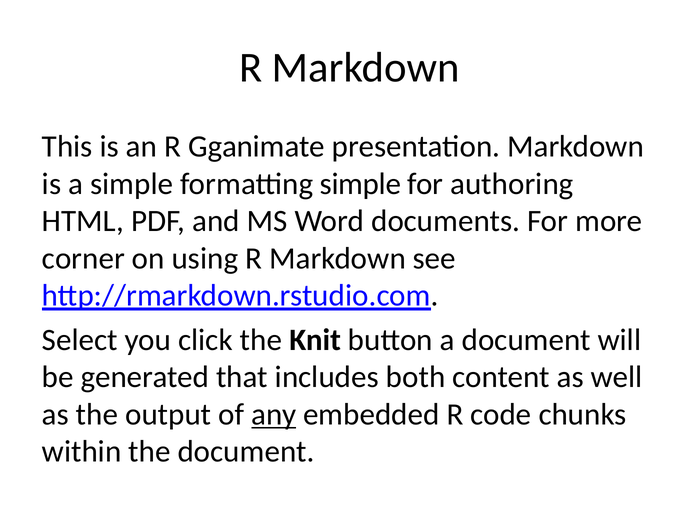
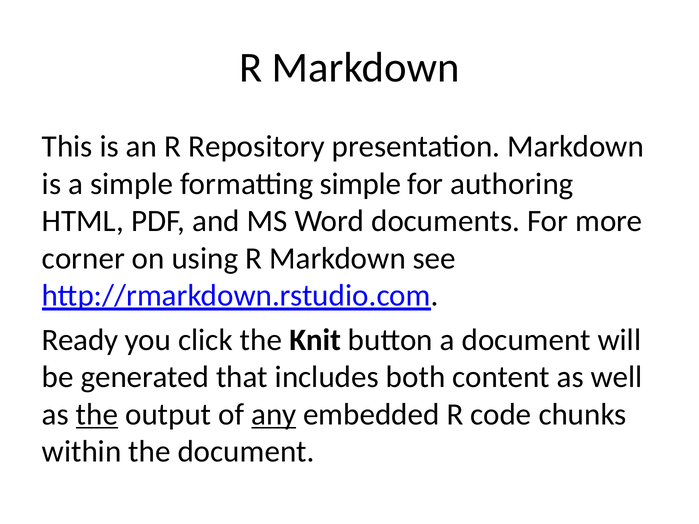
Gganimate: Gganimate -> Repository (256, 147)
Select: Select -> Ready (80, 340)
the underline: none -> present (97, 415)
